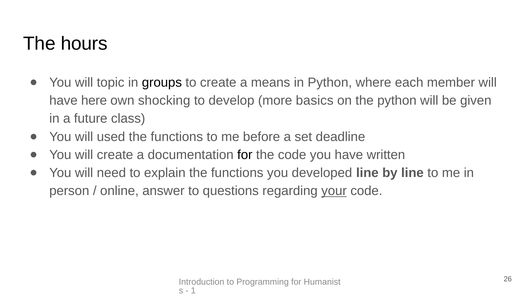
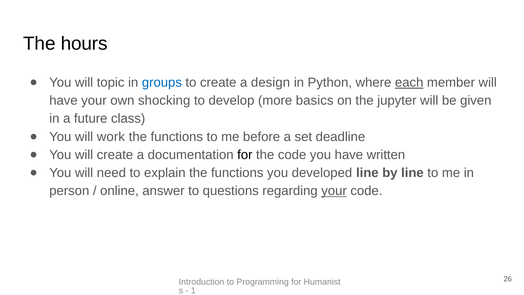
groups colour: black -> blue (162, 82)
means: means -> design (271, 82)
each underline: none -> present (409, 82)
have here: here -> your (94, 100)
the python: python -> jupyter (397, 100)
used: used -> work (111, 137)
